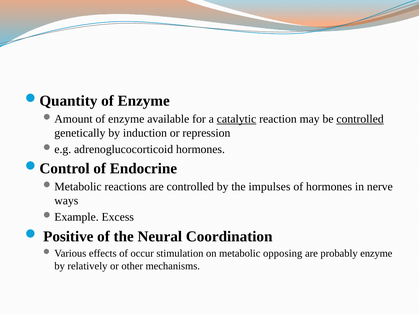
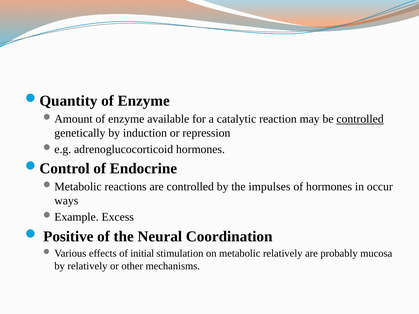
catalytic underline: present -> none (237, 119)
nerve: nerve -> occur (380, 187)
occur: occur -> initial (142, 254)
metabolic opposing: opposing -> relatively (283, 254)
probably enzyme: enzyme -> mucosa (376, 254)
